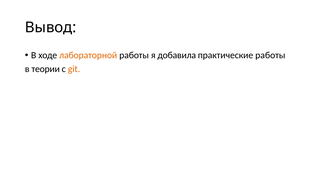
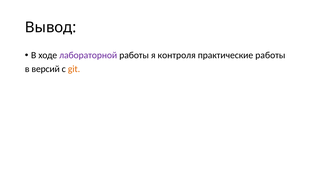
лабораторной colour: orange -> purple (88, 55)
добавила: добавила -> контроля (177, 55)
теории: теории -> версий (46, 69)
